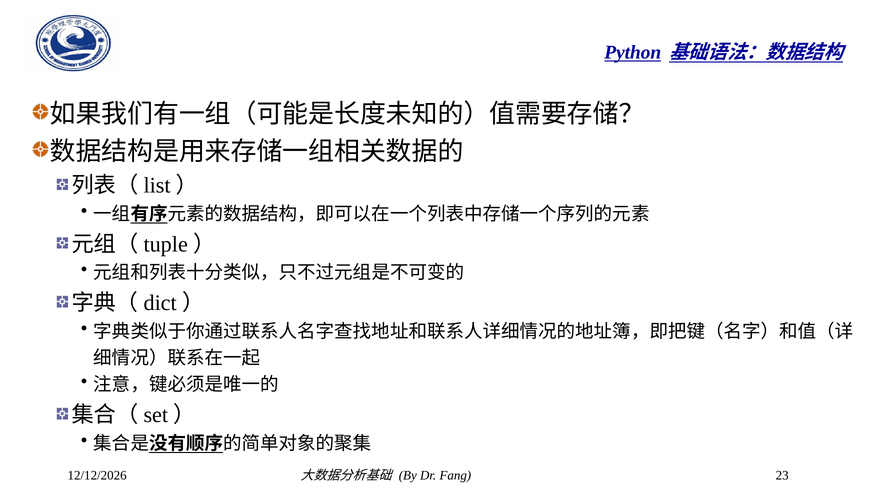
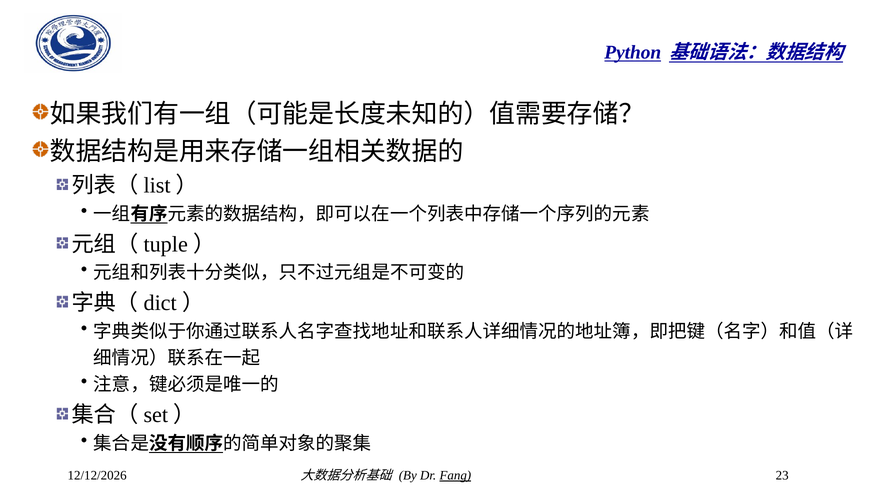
Fang underline: none -> present (455, 475)
